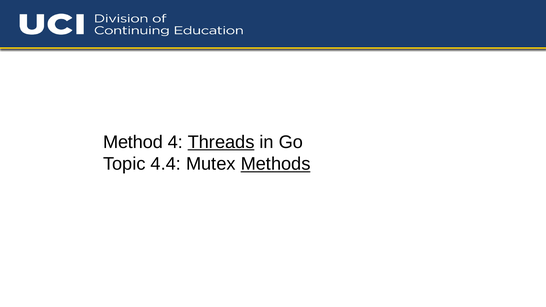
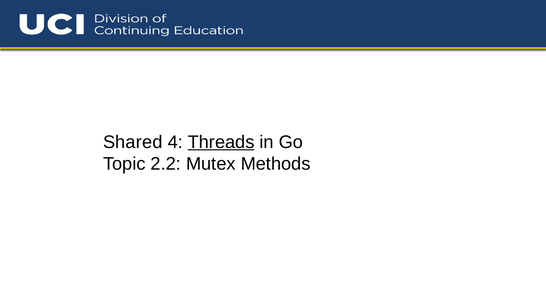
Method: Method -> Shared (133, 142)
4.4: 4.4 -> 2.2 (166, 164)
Methods underline: present -> none (276, 164)
